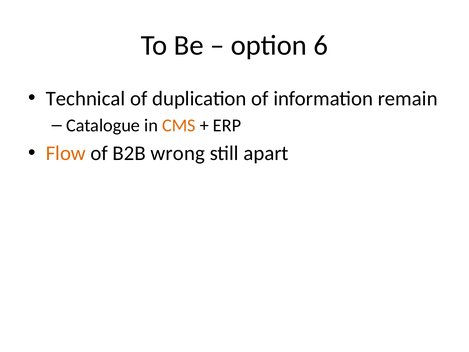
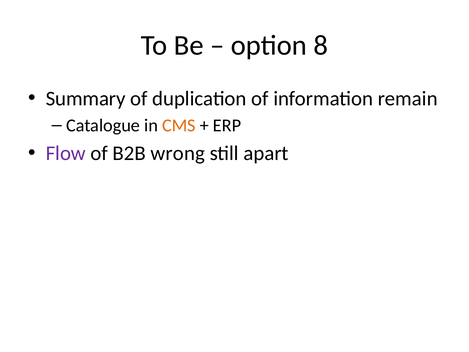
6: 6 -> 8 (321, 45)
Technical: Technical -> Summary (86, 98)
Flow colour: orange -> purple (66, 153)
